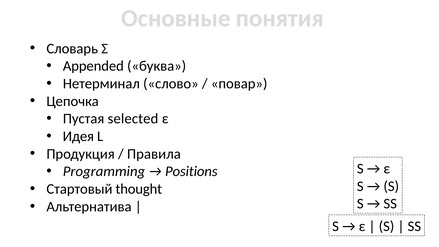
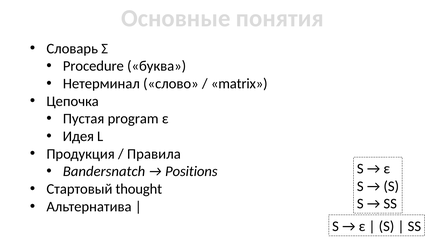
Appended: Appended -> Procedure (93, 66)
повар: повар -> matrix (239, 84)
selected: selected -> program (133, 119)
Programming: Programming -> Bandersnatch (104, 171)
